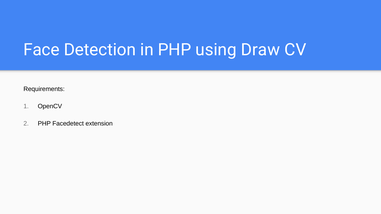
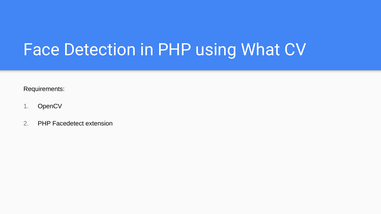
Draw: Draw -> What (260, 50)
